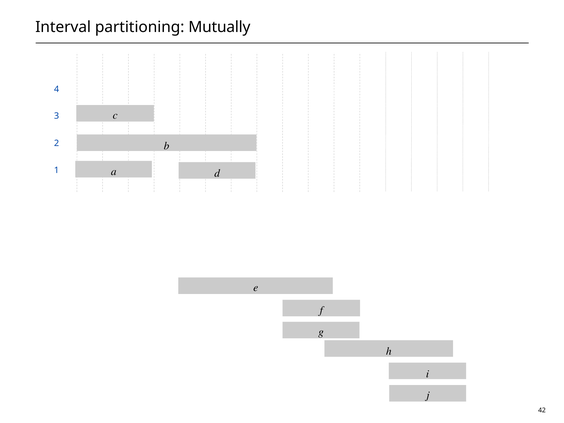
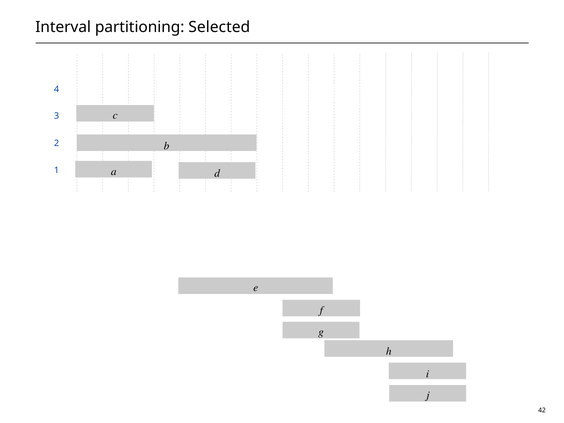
Mutually: Mutually -> Selected (219, 27)
